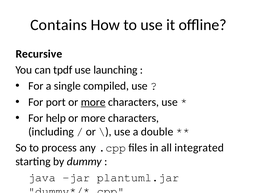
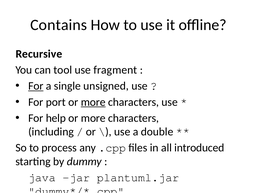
tpdf: tpdf -> tool (63, 70)
launching: launching -> fragment (115, 70)
For underline: none -> present (36, 86)
compiled: compiled -> unsigned (106, 86)
integrated: integrated -> introduced (199, 148)
